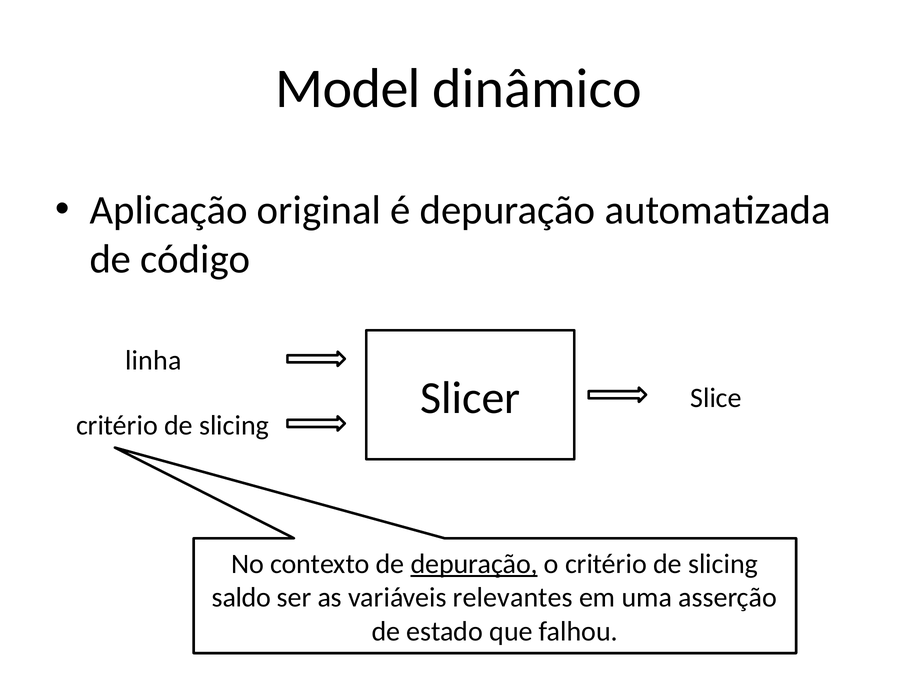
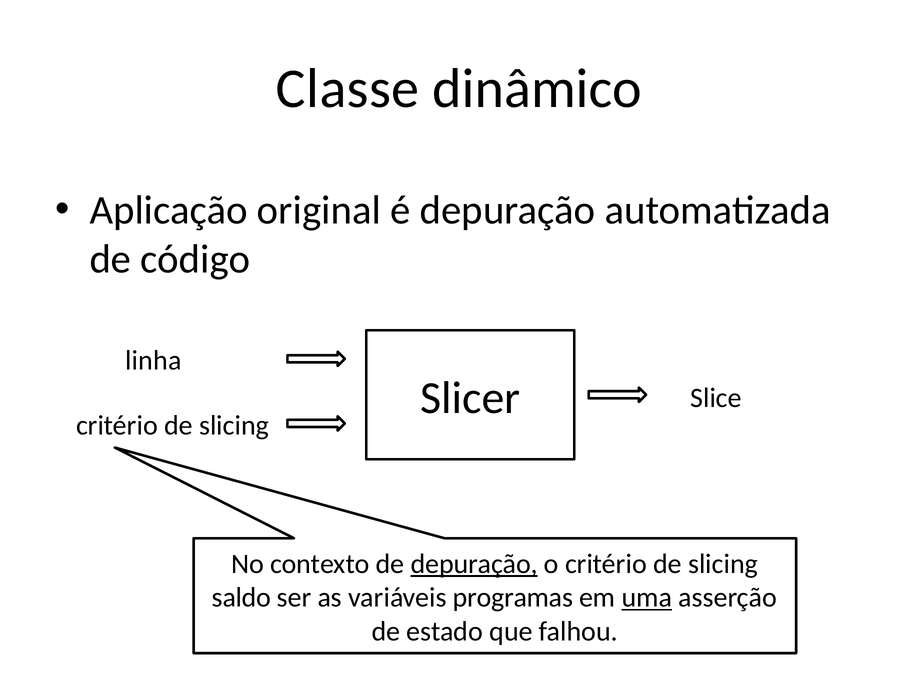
Model: Model -> Classe (348, 89)
relevantes: relevantes -> programas (513, 597)
uma underline: none -> present (647, 597)
